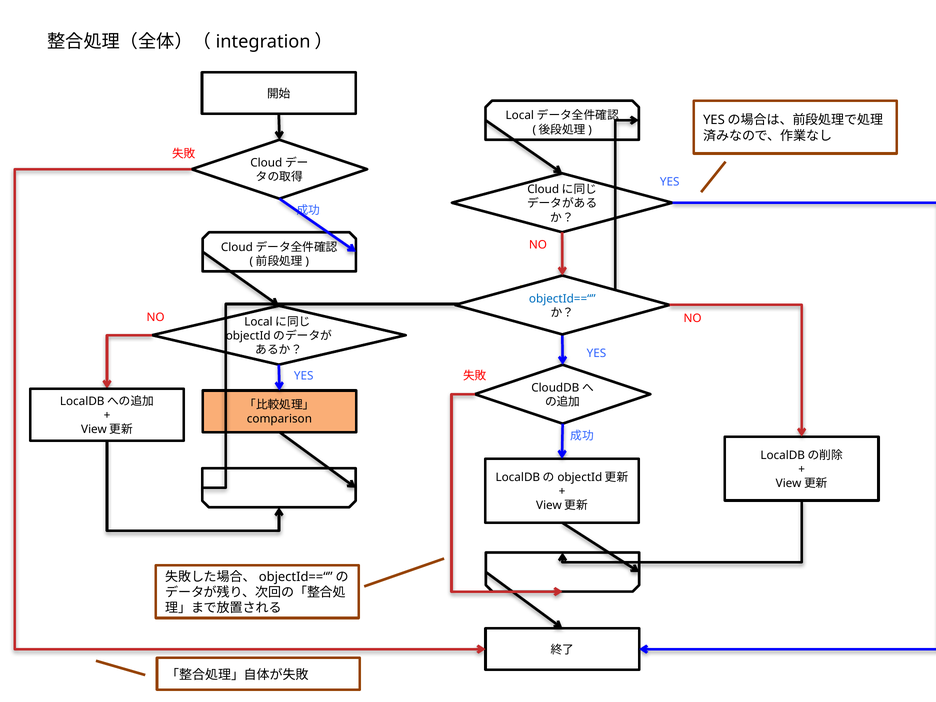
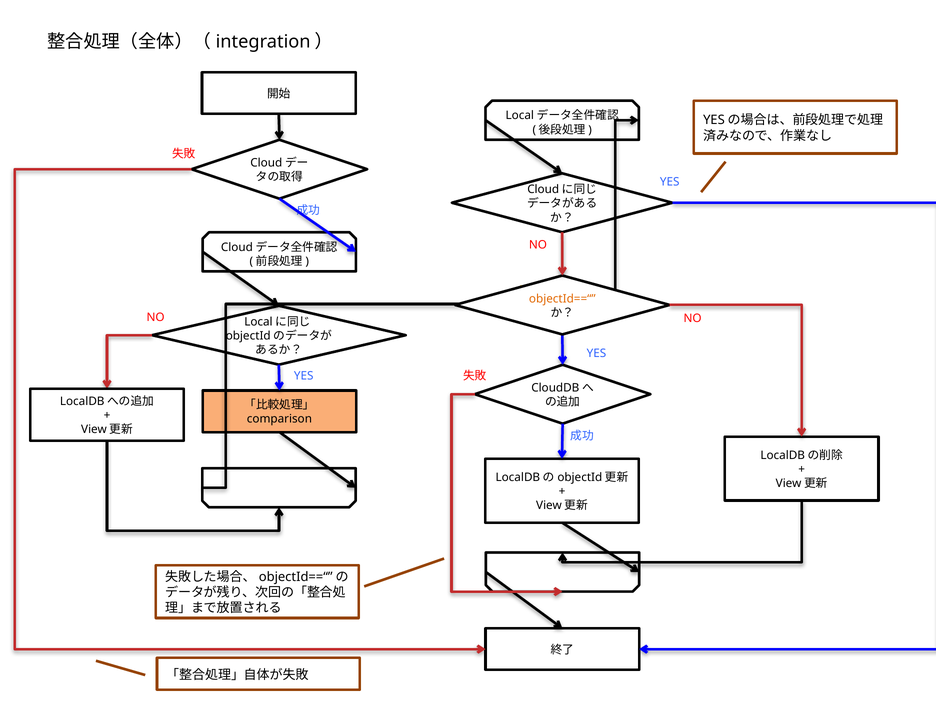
objectId==“ colour: blue -> orange (562, 299)
